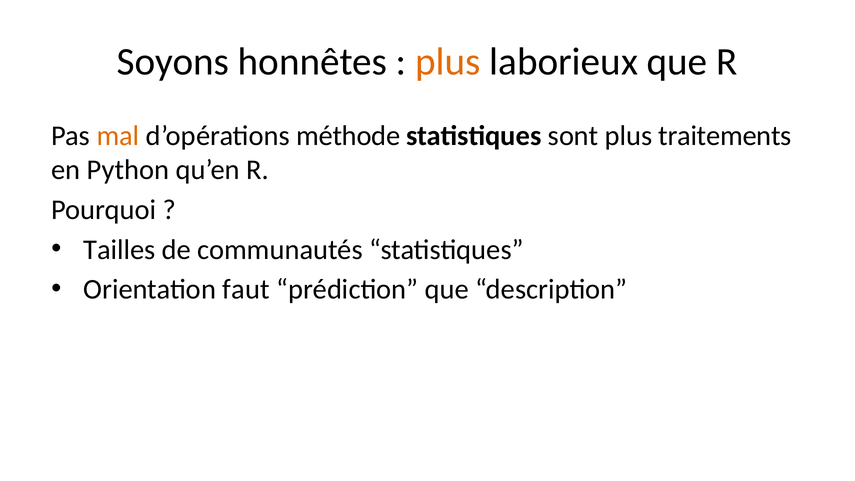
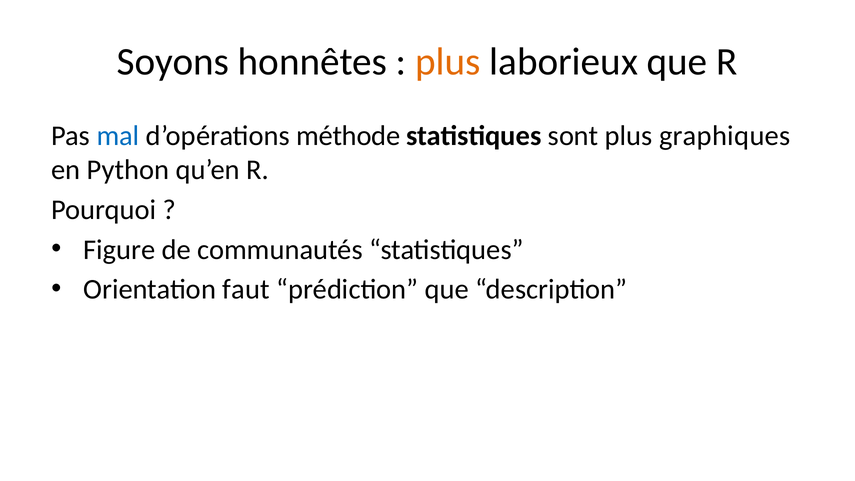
mal colour: orange -> blue (118, 136)
traitements: traitements -> graphiques (725, 136)
Tailles: Tailles -> Figure (119, 250)
